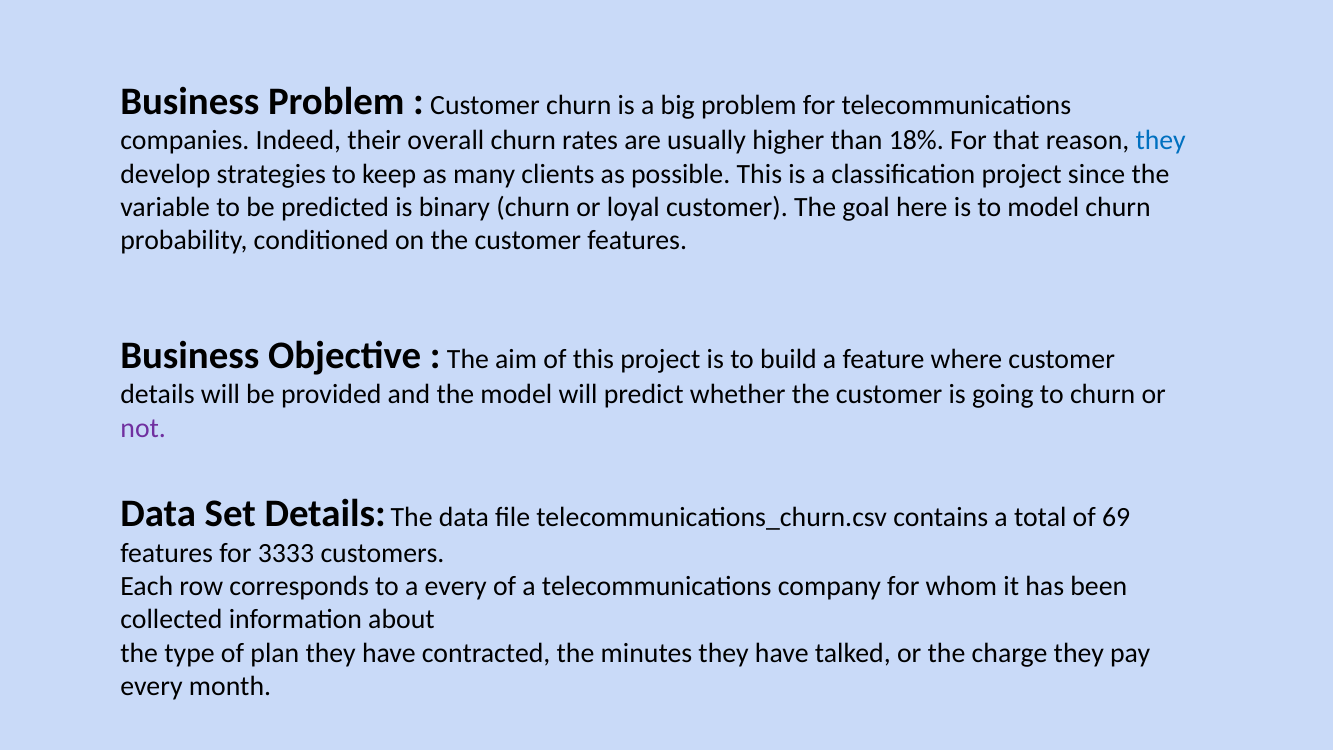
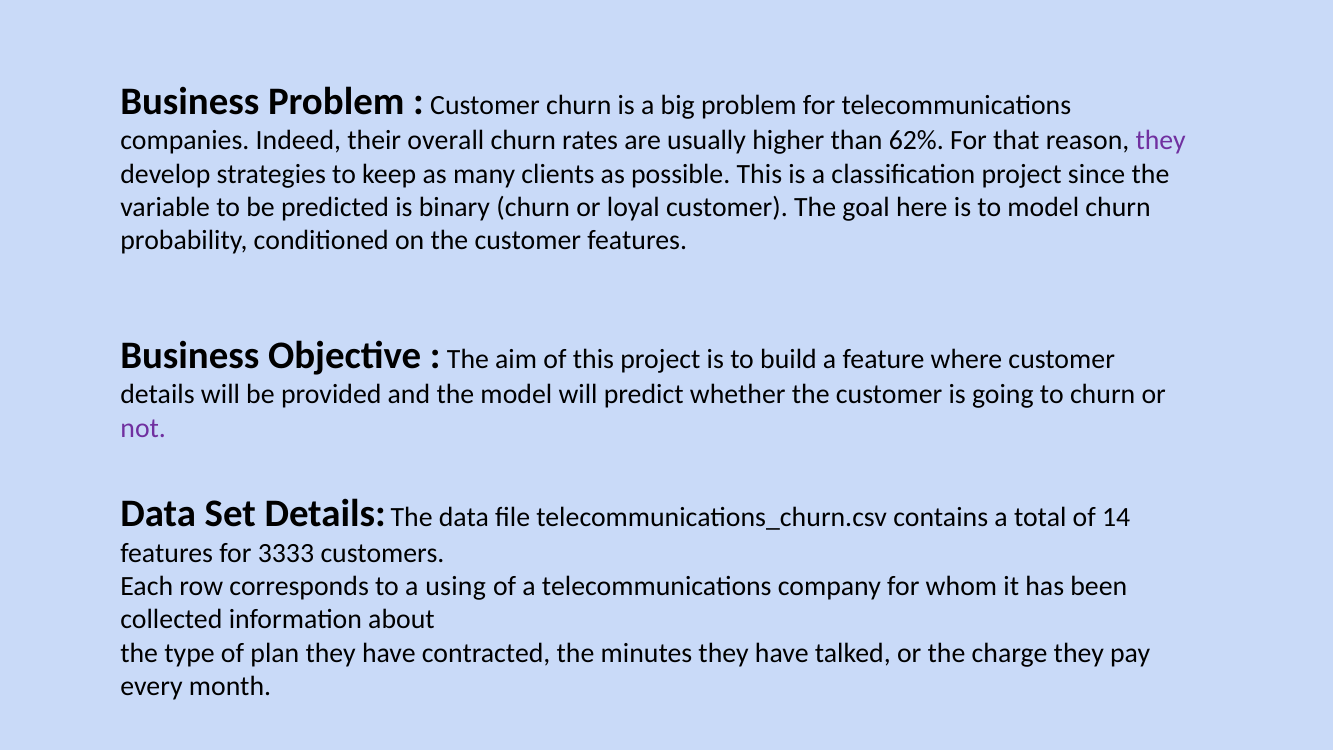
18%: 18% -> 62% (916, 141)
they colour: blue -> purple (1161, 141)
69: 69 -> 14 (1116, 517)
a every: every -> using (456, 586)
